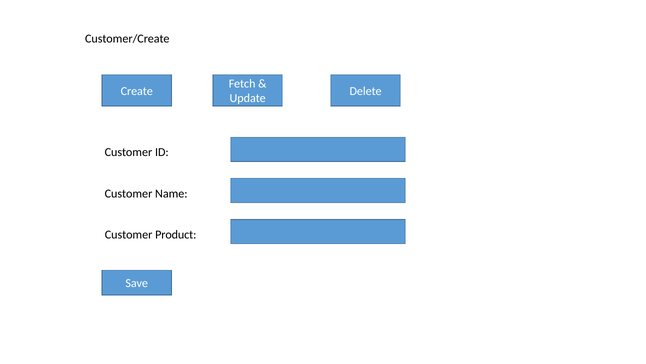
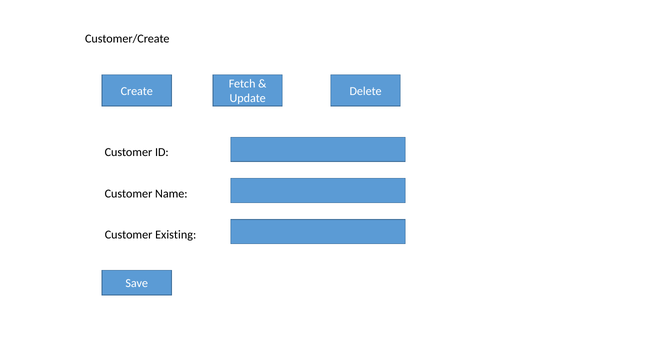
Product: Product -> Existing (176, 234)
